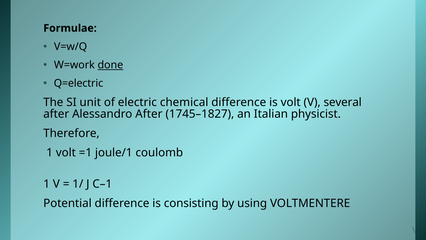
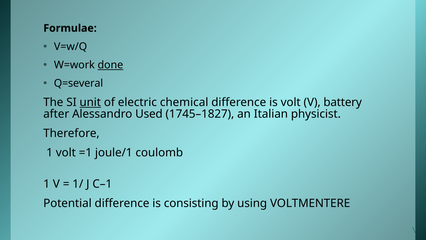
Q=electric: Q=electric -> Q=several (78, 83)
unit underline: none -> present (90, 102)
several: several -> battery (343, 102)
Alessandro After: After -> Used (149, 114)
